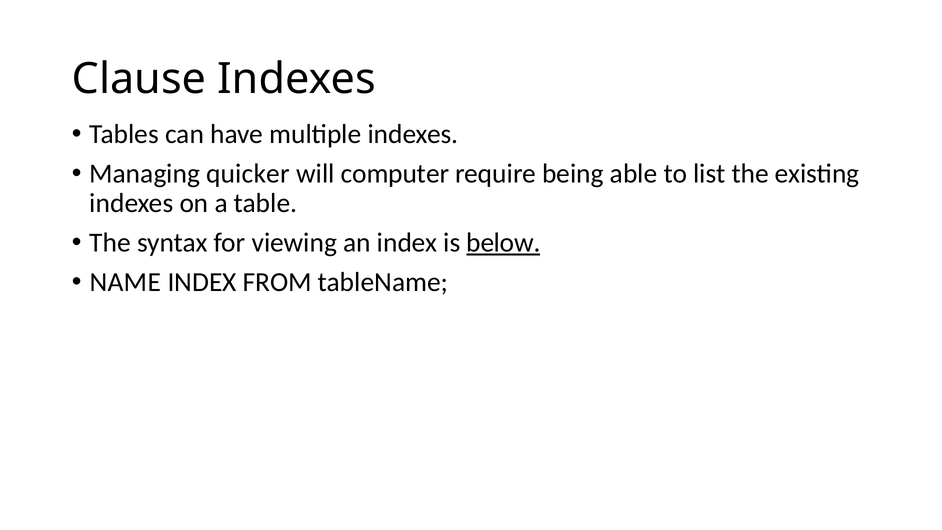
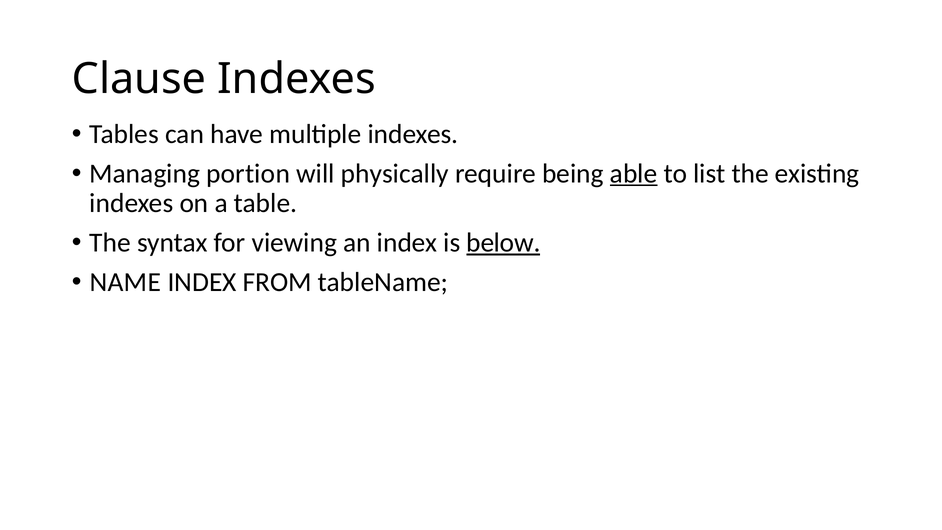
quicker: quicker -> portion (248, 174)
computer: computer -> physically (395, 174)
able underline: none -> present (634, 174)
